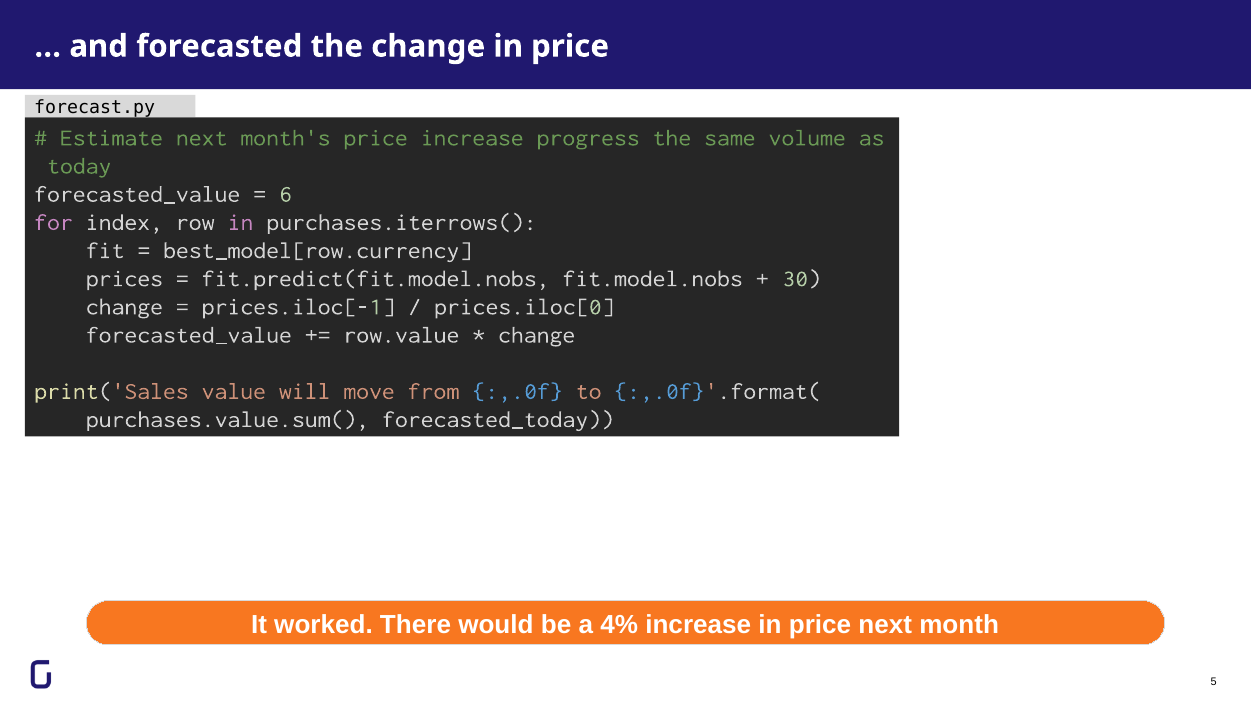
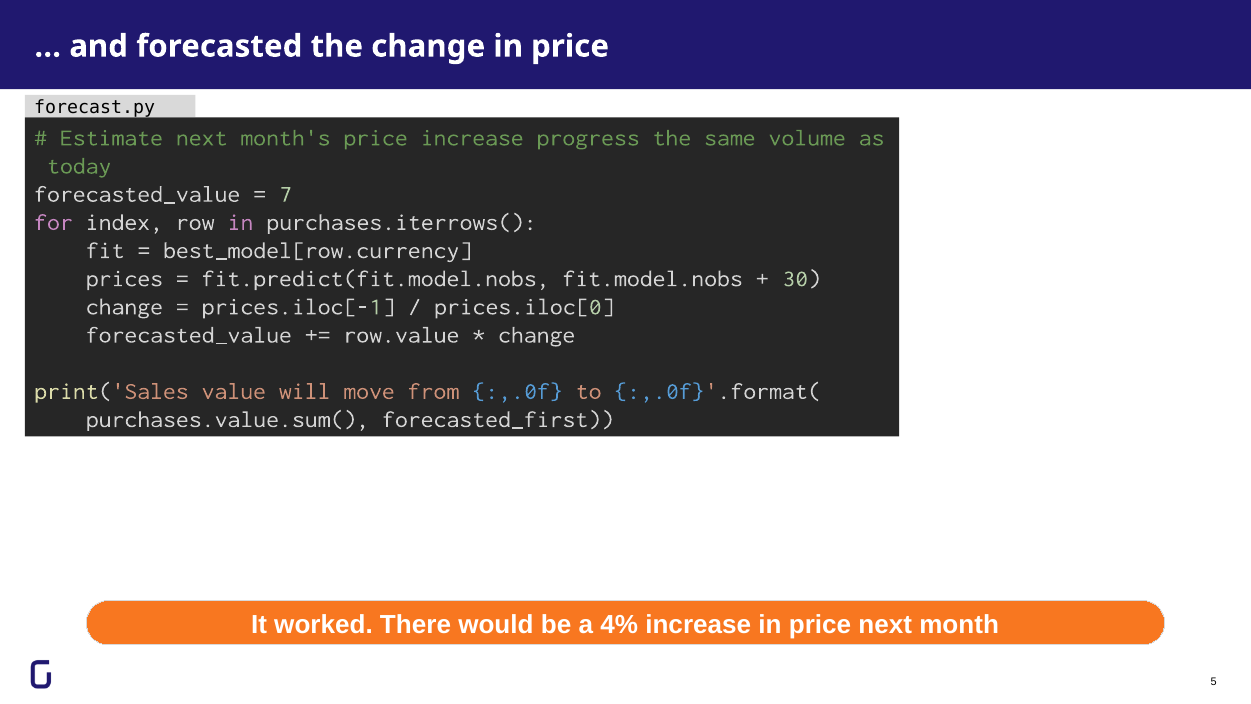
6: 6 -> 7 (286, 194)
forecasted_today: forecasted_today -> forecasted_first (498, 419)
